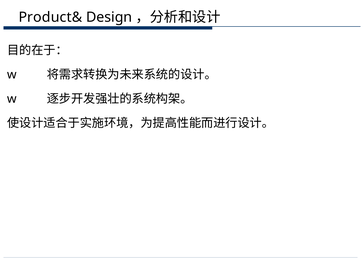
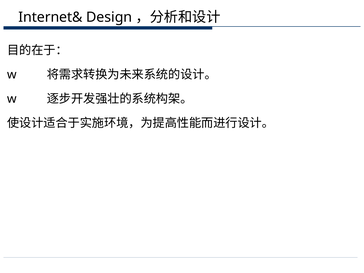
Product&: Product& -> Internet& (50, 17)
